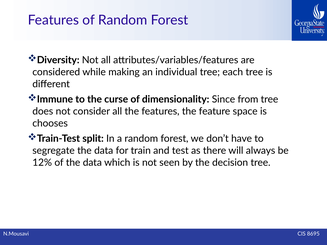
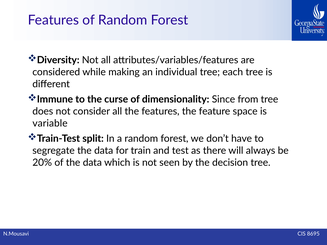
chooses: chooses -> variable (50, 123)
12%: 12% -> 20% (42, 163)
